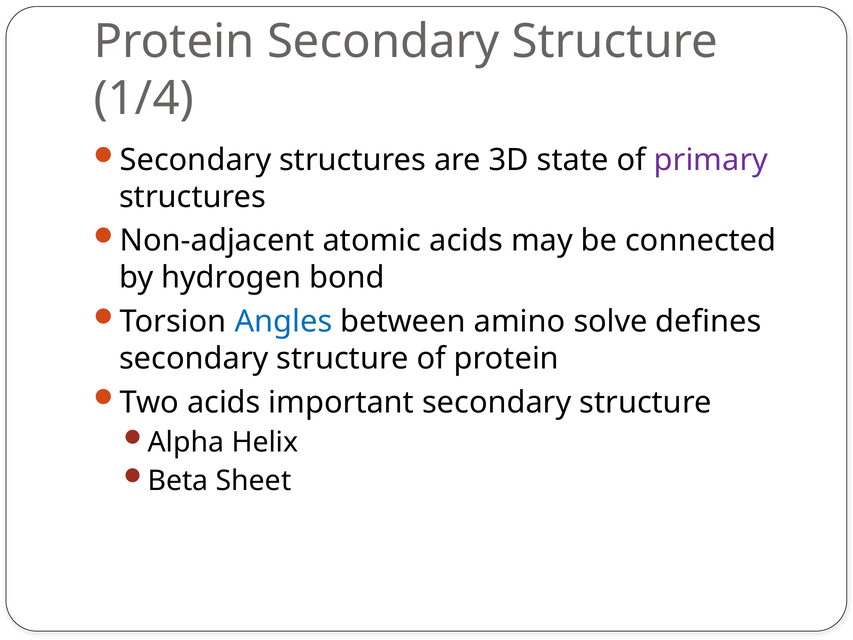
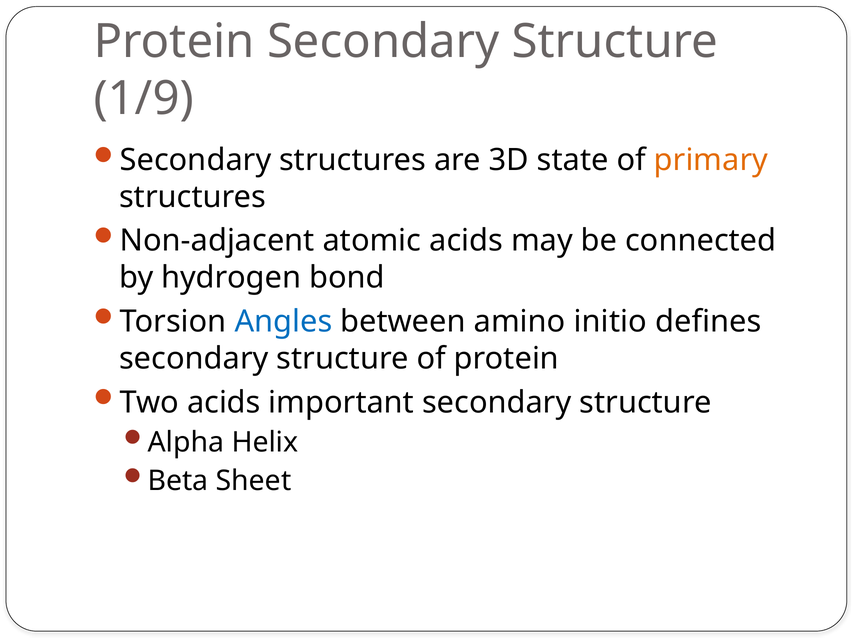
1/4: 1/4 -> 1/9 (144, 99)
primary colour: purple -> orange (711, 160)
solve: solve -> initio (610, 321)
